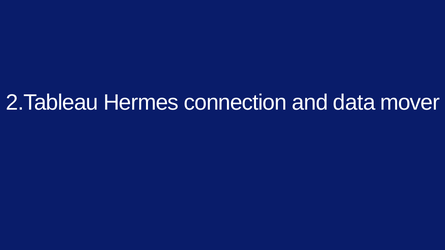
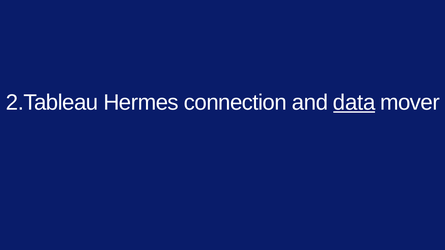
data underline: none -> present (354, 103)
